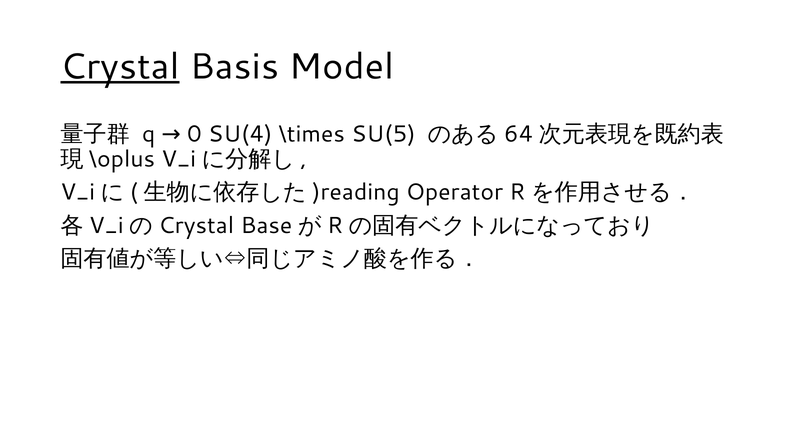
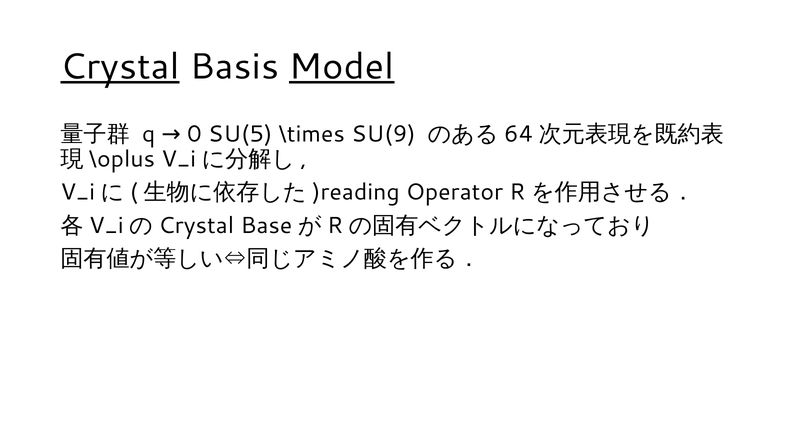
Model underline: none -> present (342, 67)
SU(4: SU(4 -> SU(5 (240, 134)
SU(5: SU(5 -> SU(9 (383, 134)
